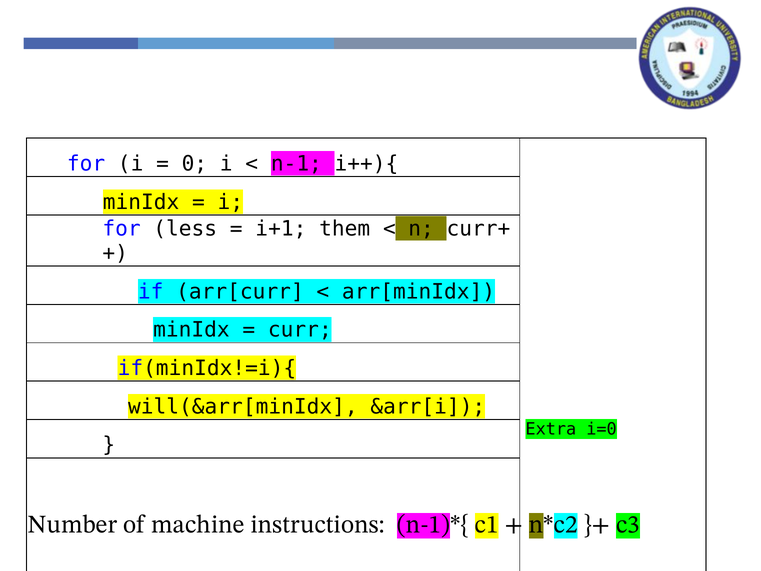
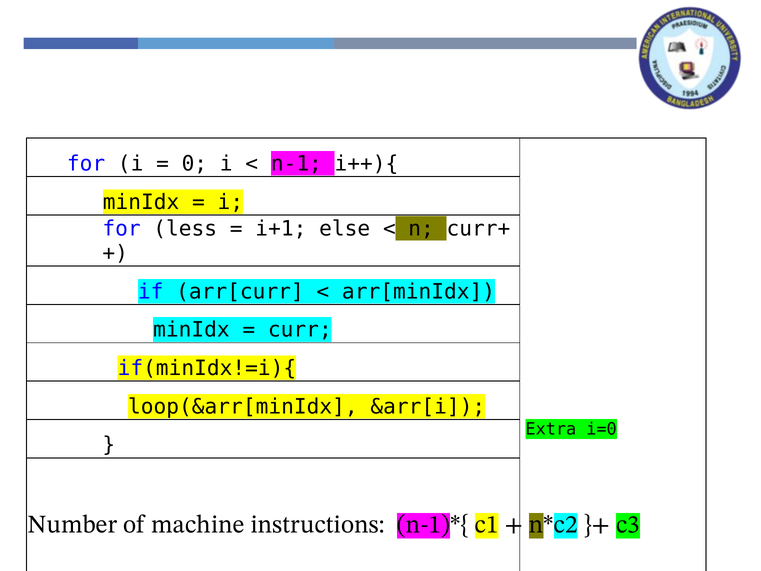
them: them -> else (345, 228)
will(&arr[minIdx: will(&arr[minIdx -> loop(&arr[minIdx (243, 406)
